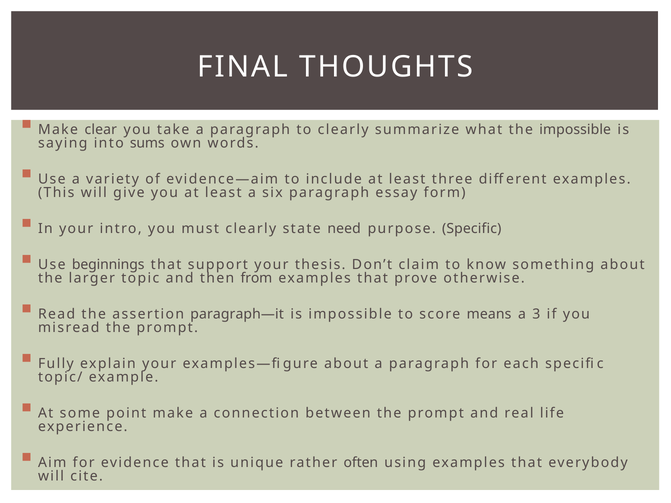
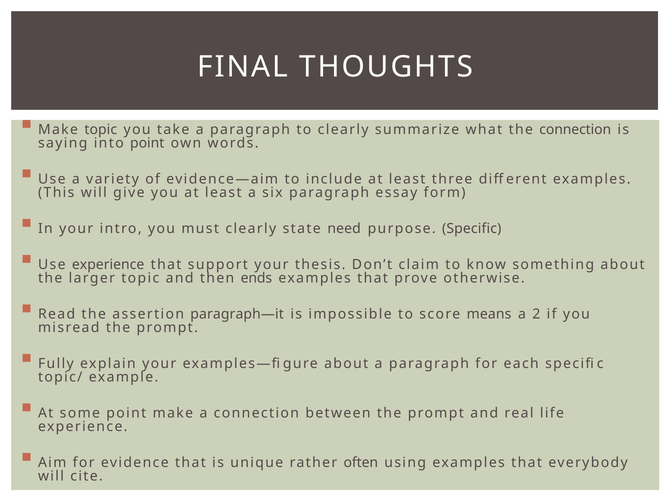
Make clear: clear -> topic (101, 130)
the impossible: impossible -> connection (575, 130)
into sums: sums -> point (147, 143)
Use beginnings: beginnings -> experience (108, 265)
from: from -> ends (256, 278)
3: 3 -> 2 (536, 314)
